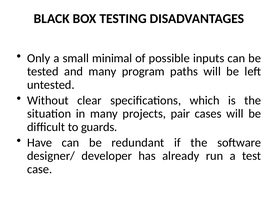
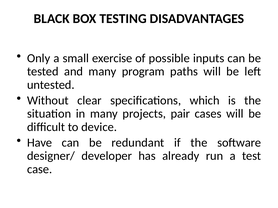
minimal: minimal -> exercise (112, 58)
guards: guards -> device (99, 127)
